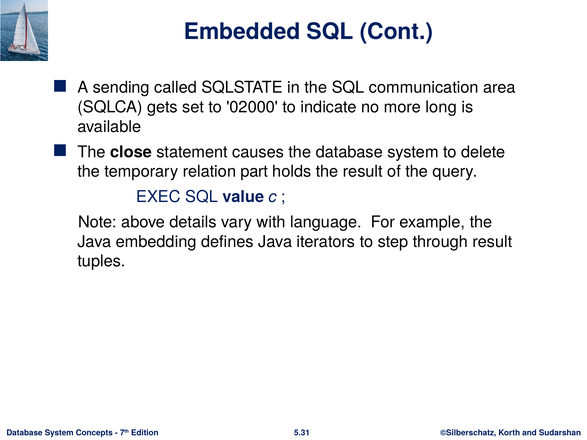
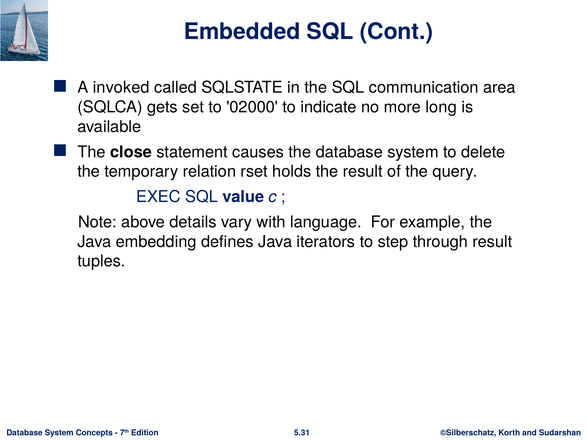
sending: sending -> invoked (121, 88)
part: part -> rset (254, 172)
